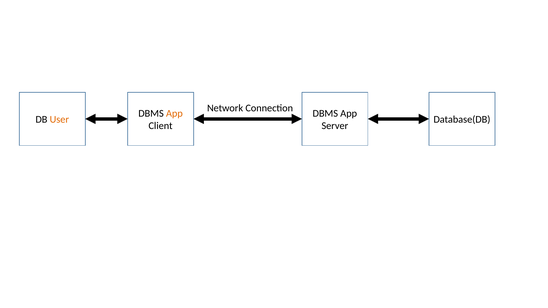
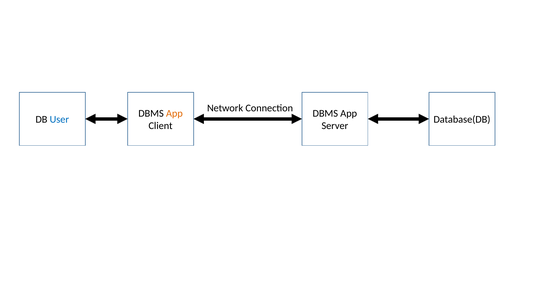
User colour: orange -> blue (59, 120)
